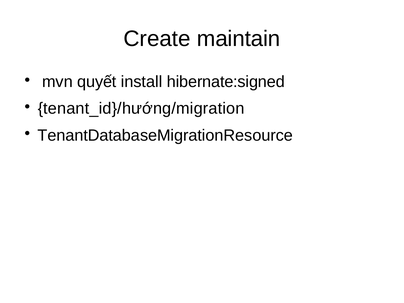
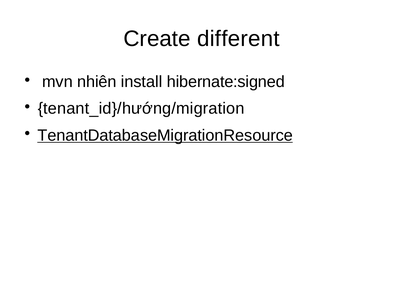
maintain: maintain -> different (238, 39)
quyết: quyết -> nhiên (97, 82)
TenantDatabaseMigrationResource underline: none -> present (165, 135)
